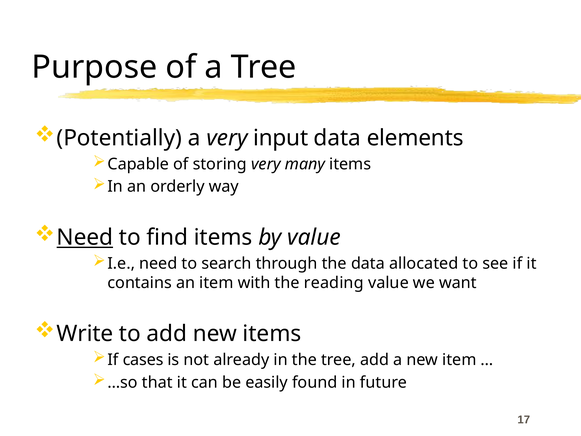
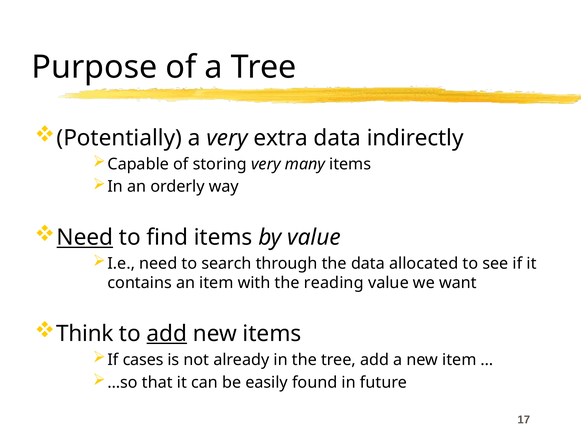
input: input -> extra (281, 138)
elements: elements -> indirectly (415, 138)
Write: Write -> Think (85, 334)
add underline: none -> present (167, 334)
